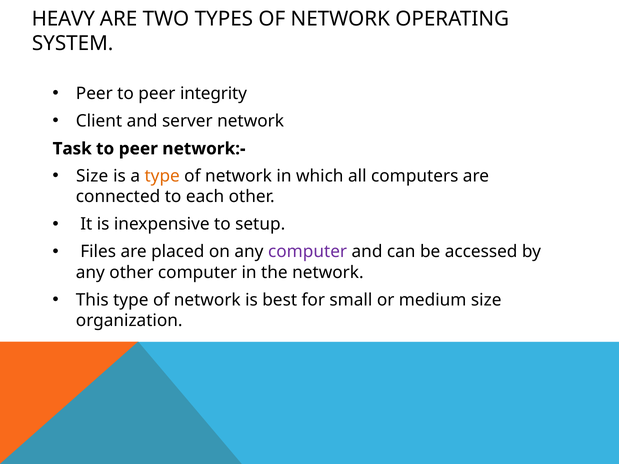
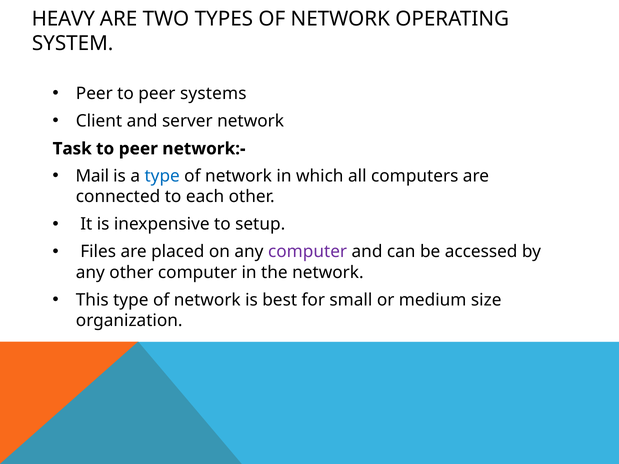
integrity: integrity -> systems (213, 94)
Size: Size -> Mail (92, 176)
type colour: orange -> blue (162, 176)
